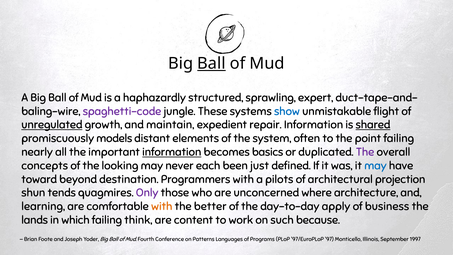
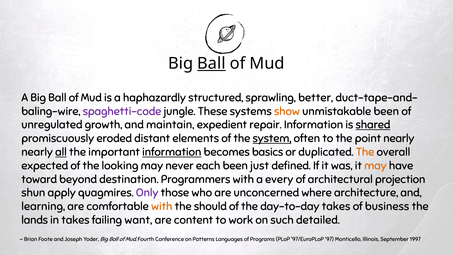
expert: expert -> better (316, 98)
show colour: blue -> orange (287, 111)
unmistakable flight: flight -> been (386, 111)
unregulated underline: present -> none (52, 125)
models: models -> eroded (114, 138)
system underline: none -> present (272, 138)
point failing: failing -> nearly (399, 138)
all underline: none -> present (61, 152)
The colour: purple -> orange (365, 152)
concepts: concepts -> expected (45, 166)
may colour: blue -> orange (375, 166)
pilots: pilots -> every (279, 179)
tends: tends -> apply (62, 193)
better: better -> should (210, 206)
day-to-day apply: apply -> takes (336, 206)
in which: which -> takes (75, 220)
think: think -> want (138, 220)
because: because -> detailed (318, 220)
